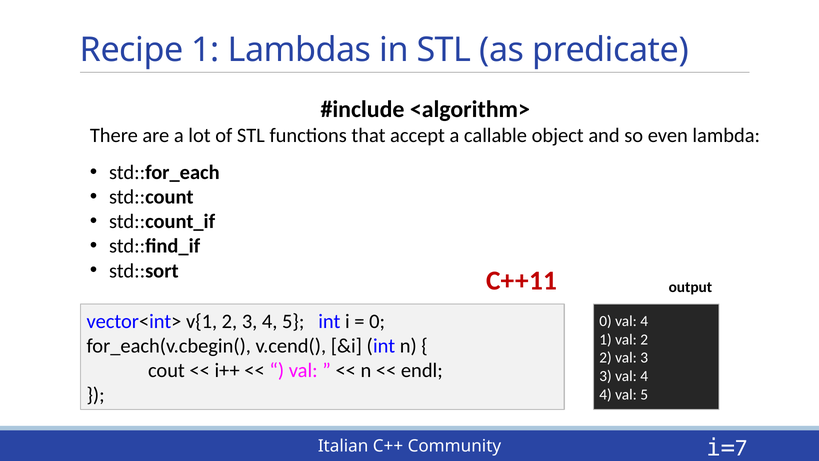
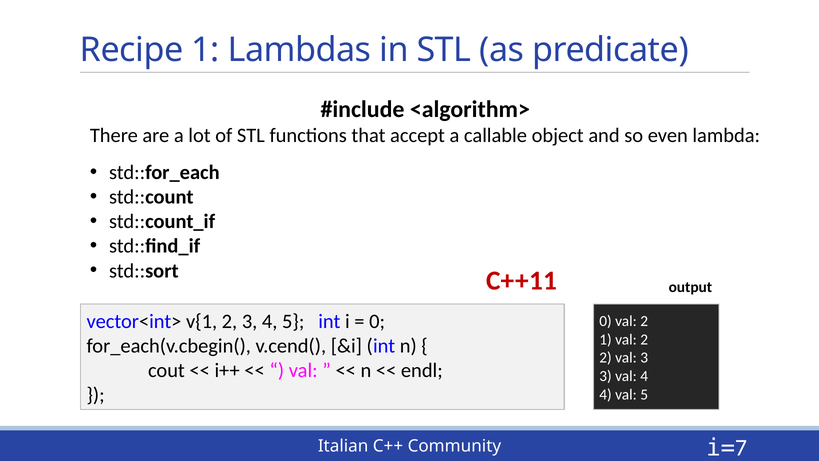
0 val 4: 4 -> 2 (644, 321)
